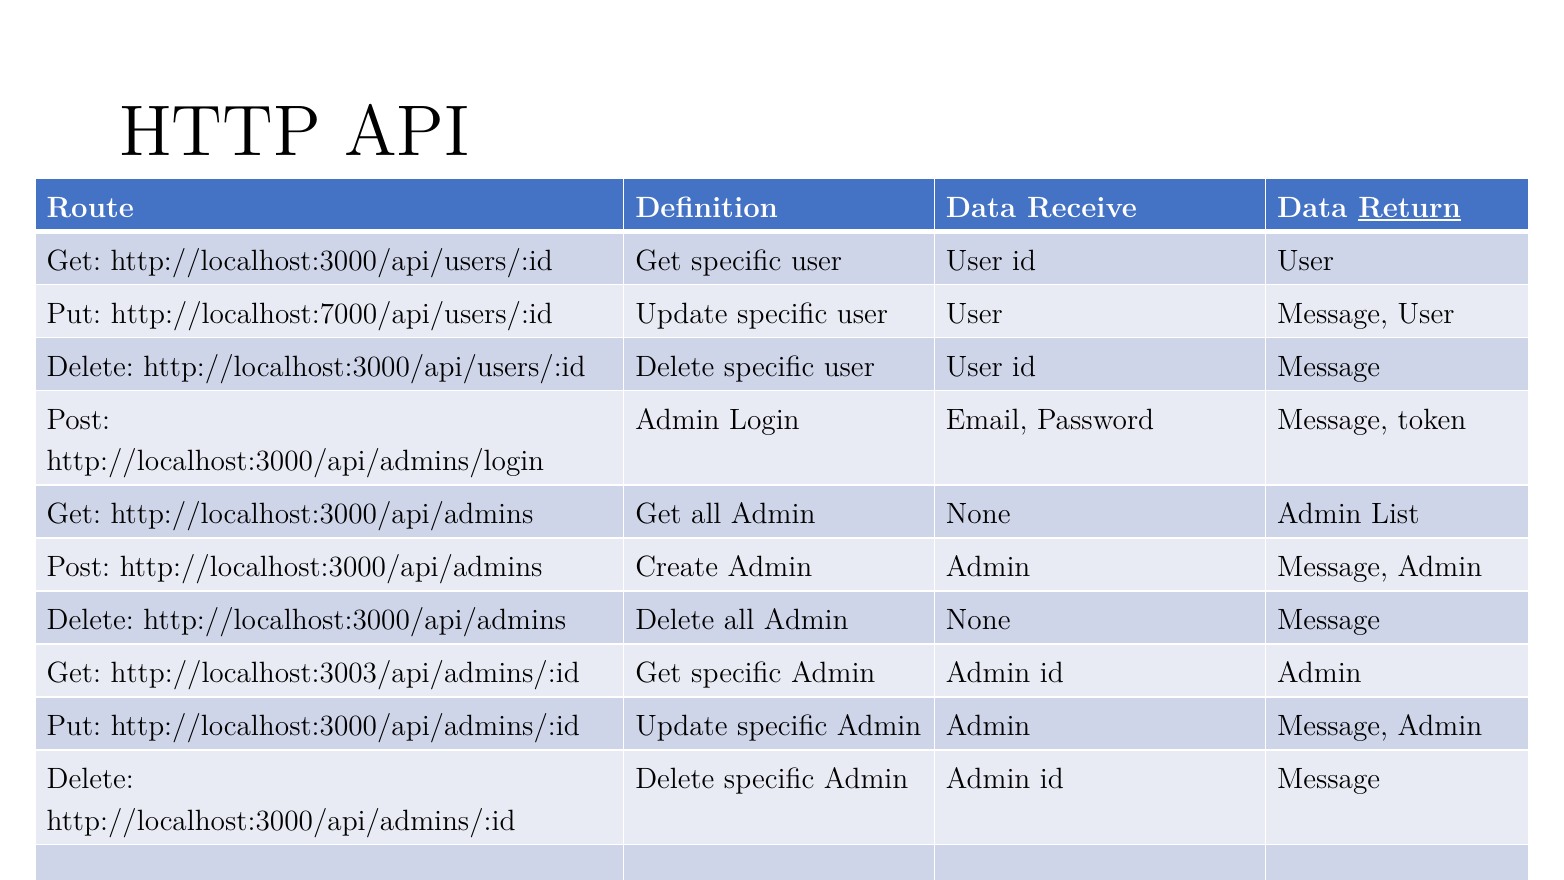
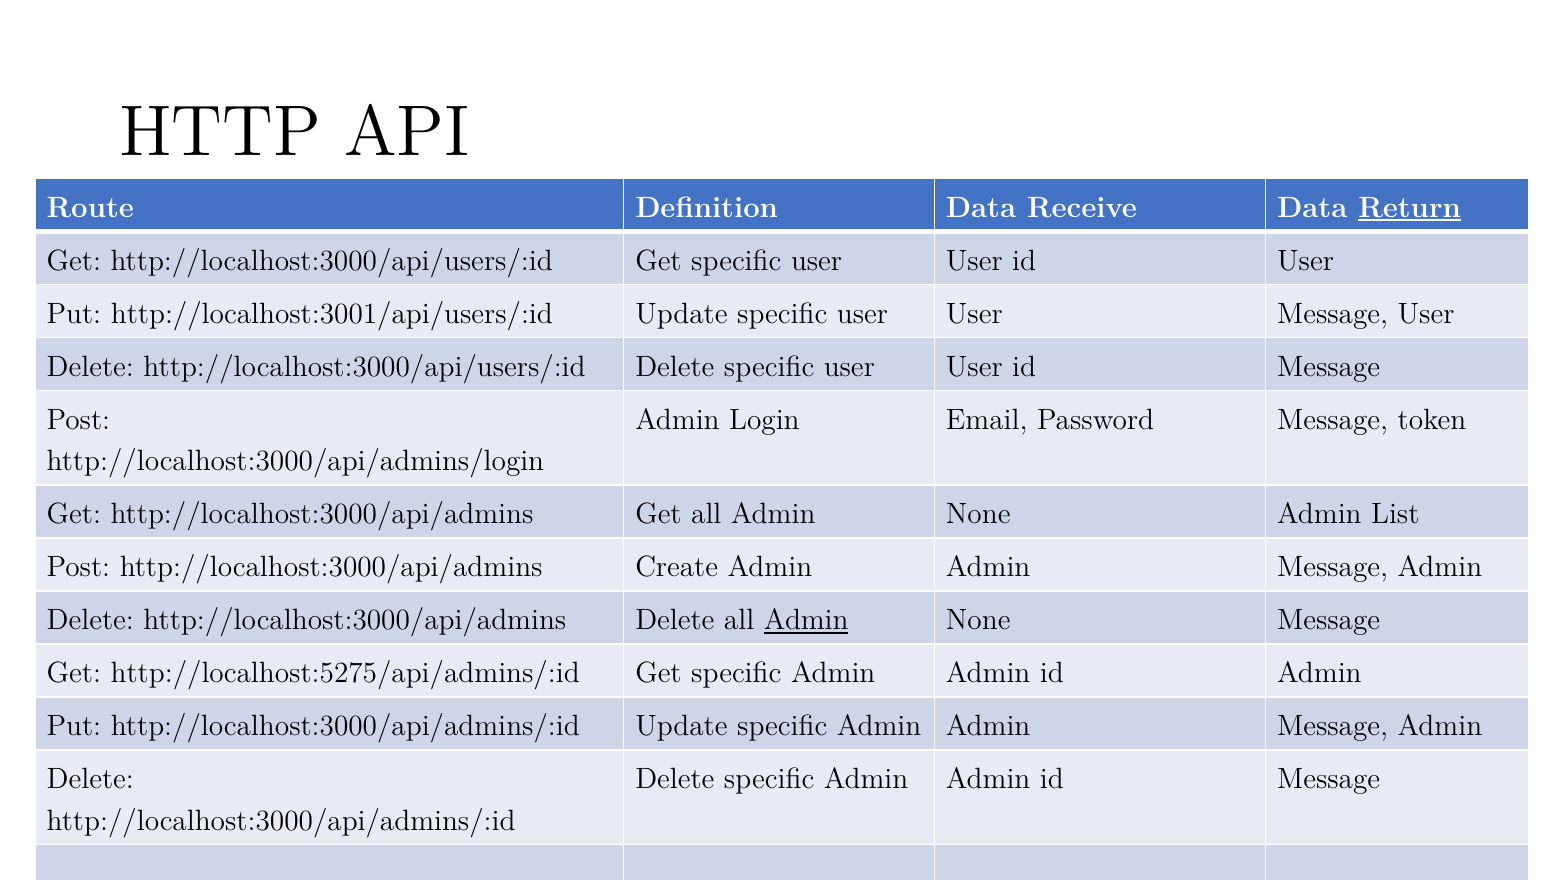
http://localhost:7000/api/users/:id: http://localhost:7000/api/users/:id -> http://localhost:3001/api/users/:id (332, 314)
Admin underline: none -> present (806, 620)
http://localhost:3003/api/admins/:id: http://localhost:3003/api/admins/:id -> http://localhost:5275/api/admins/:id (345, 673)
